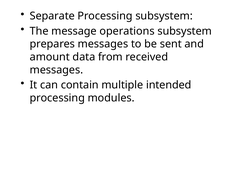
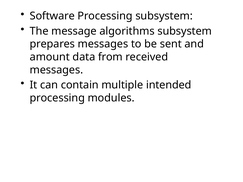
Separate: Separate -> Software (52, 16)
operations: operations -> algorithms (127, 31)
